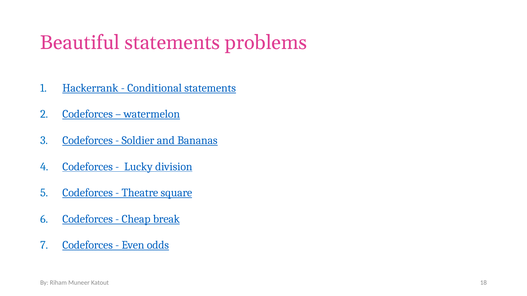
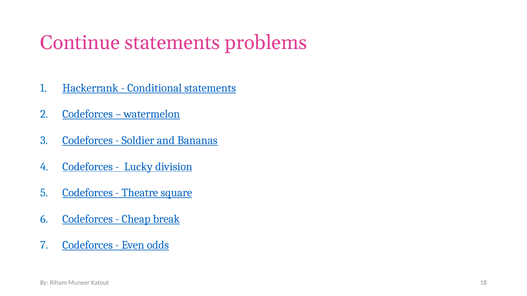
Beautiful: Beautiful -> Continue (80, 43)
